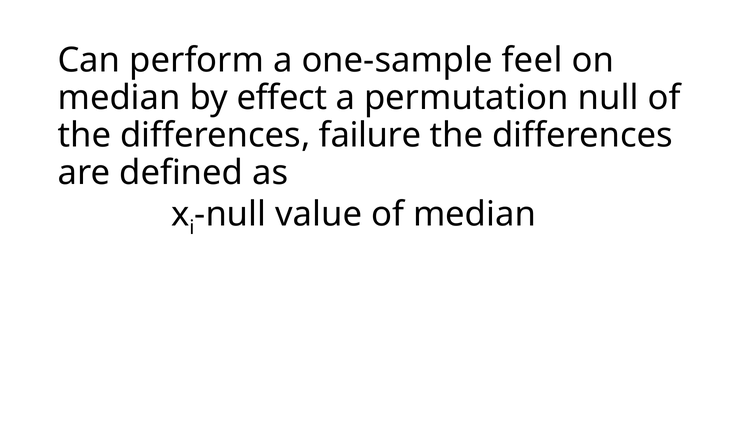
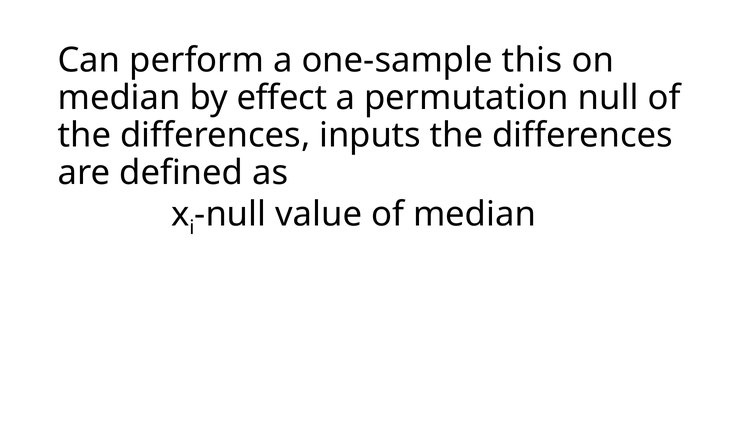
feel: feel -> this (532, 60)
failure: failure -> inputs (370, 135)
